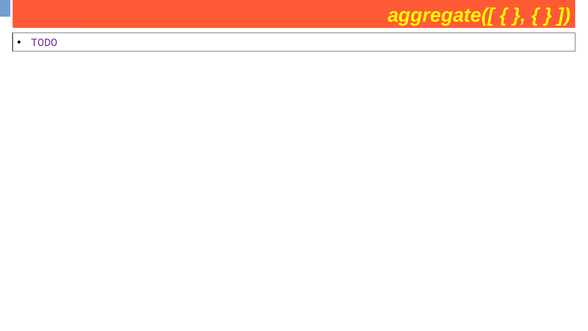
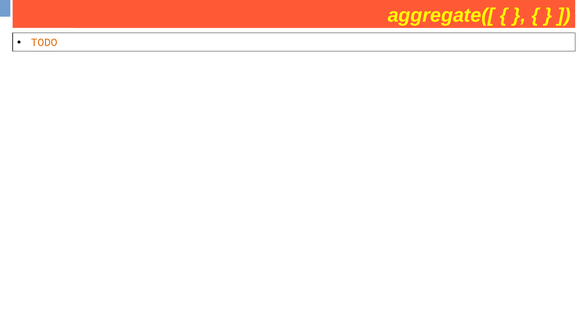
TODO colour: purple -> orange (44, 42)
